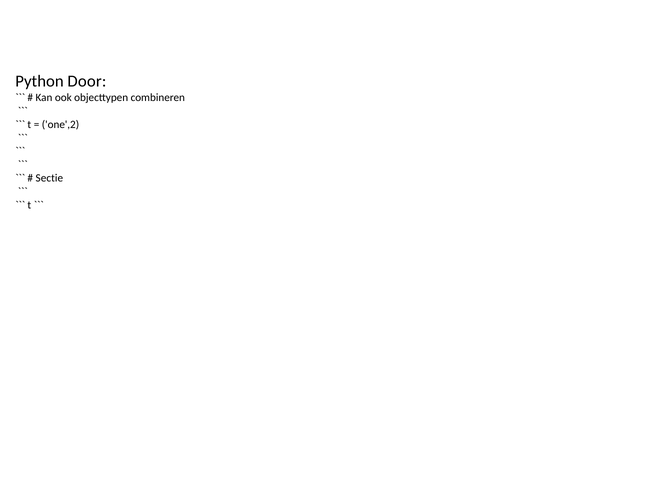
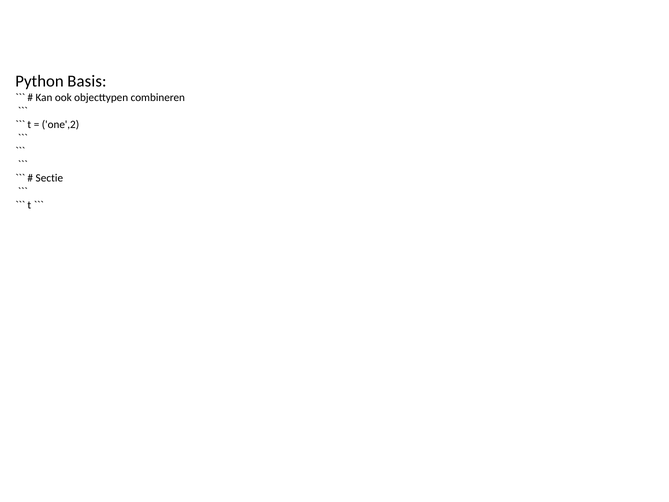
Door: Door -> Basis (87, 81)
